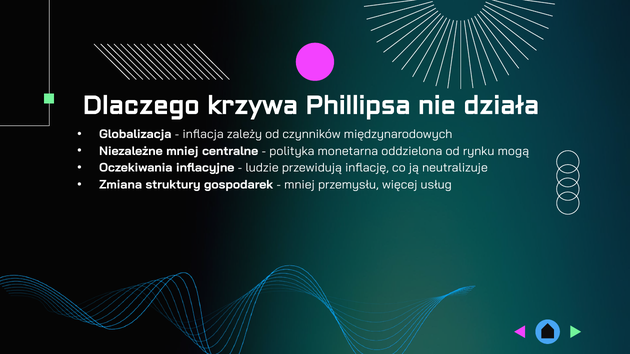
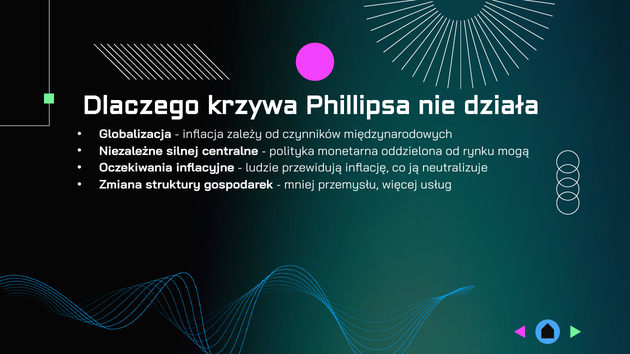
Niezależne mniej: mniej -> silnej (182, 151)
